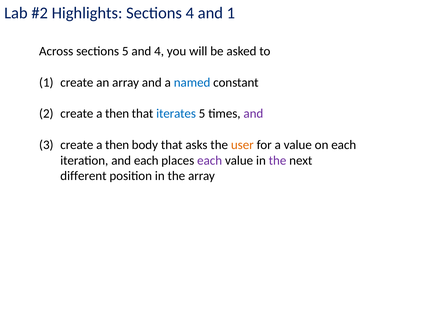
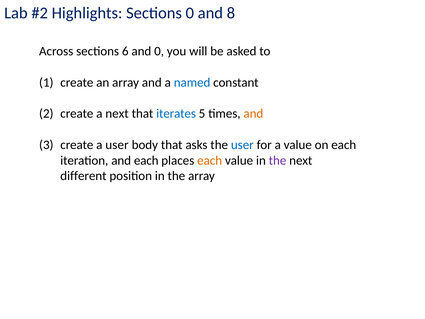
Sections 4: 4 -> 0 (190, 13)
and 1: 1 -> 8 (231, 13)
sections 5: 5 -> 6 (125, 51)
and 4: 4 -> 0 (159, 51)
2 create a then: then -> next (117, 114)
and colour: purple -> orange (253, 114)
3 create a then: then -> user (117, 145)
user colour: orange -> blue (242, 145)
each colour: purple -> orange (210, 160)
